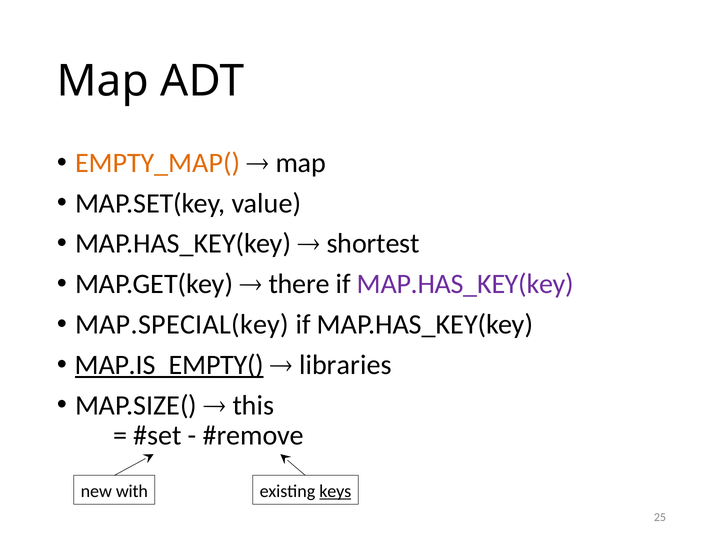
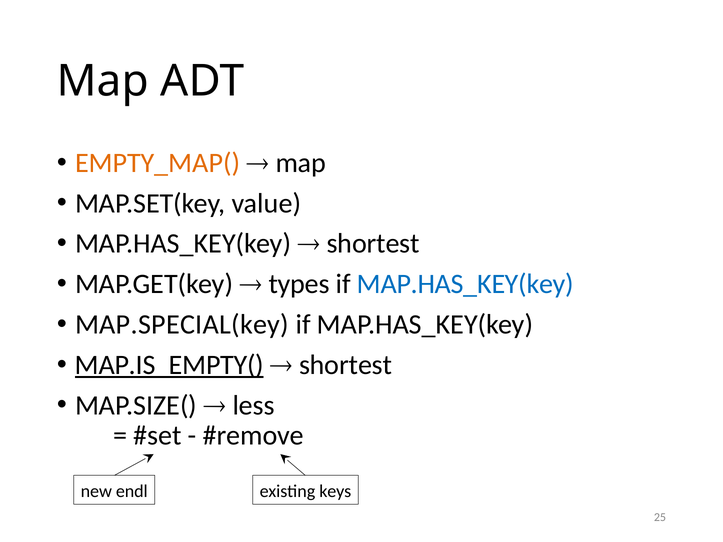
there: there -> types (299, 284)
MAP.HAS_KEY(key colour: purple -> blue (465, 284)
libraries: libraries -> shortest (346, 365)
this: this -> less (254, 406)
with: with -> endl (132, 491)
keys underline: present -> none (335, 491)
